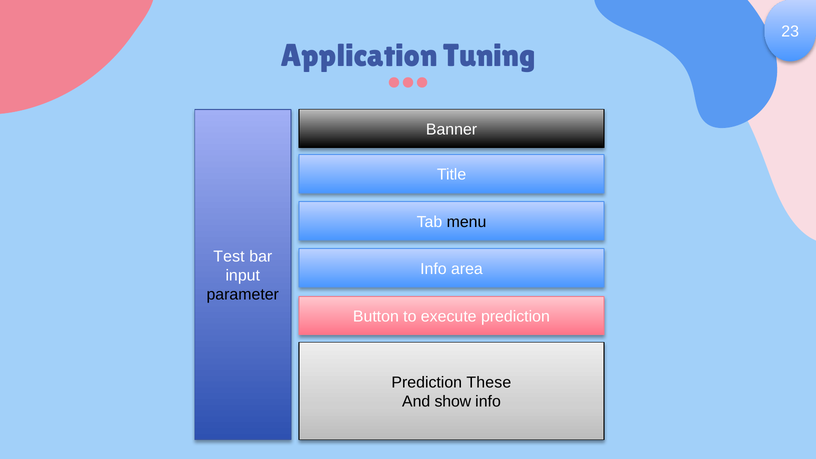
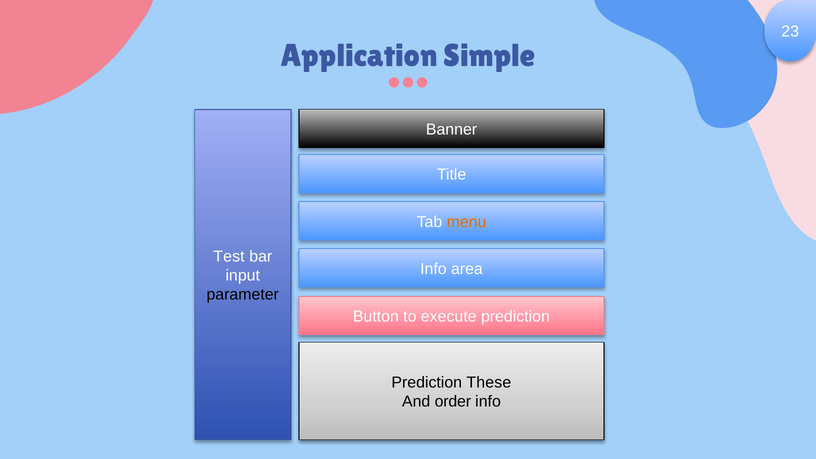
Tuning: Tuning -> Simple (489, 56)
menu colour: black -> orange (467, 222)
show: show -> order (453, 402)
